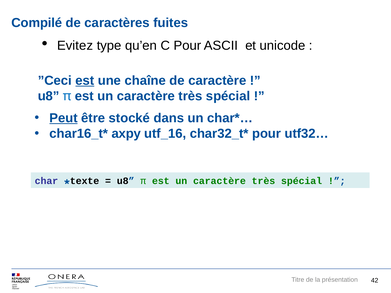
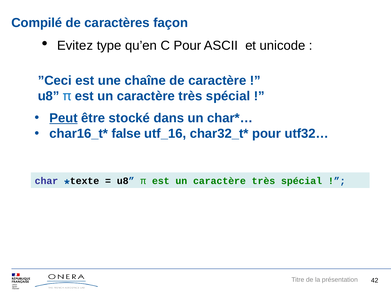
fuites: fuites -> façon (171, 23)
est underline: present -> none (85, 81)
axpy: axpy -> false (126, 134)
